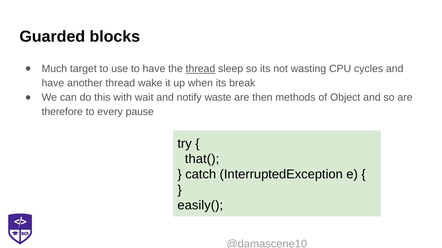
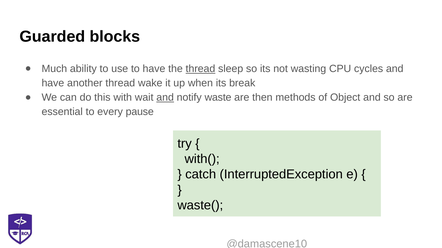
target: target -> ability (83, 69)
and underline: none -> present (165, 98)
therefore: therefore -> essential (62, 112)
that(: that( -> with( (202, 159)
easily(: easily( -> waste( (200, 206)
